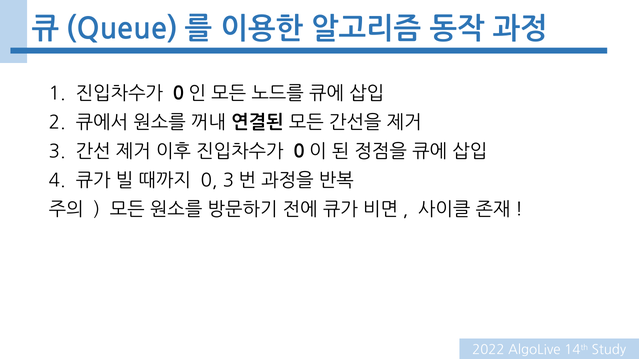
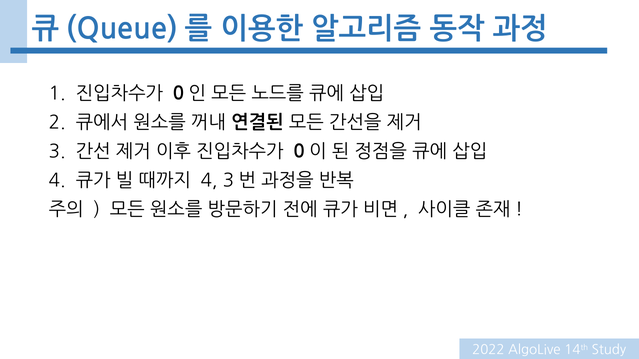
0: 0 -> 4 (209, 181)
